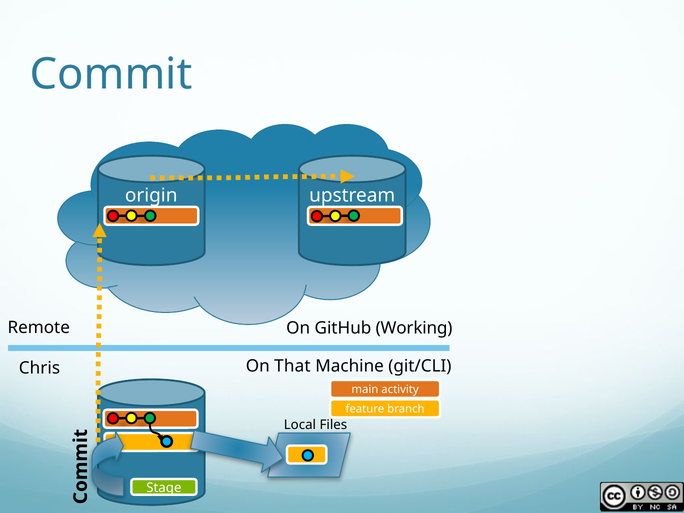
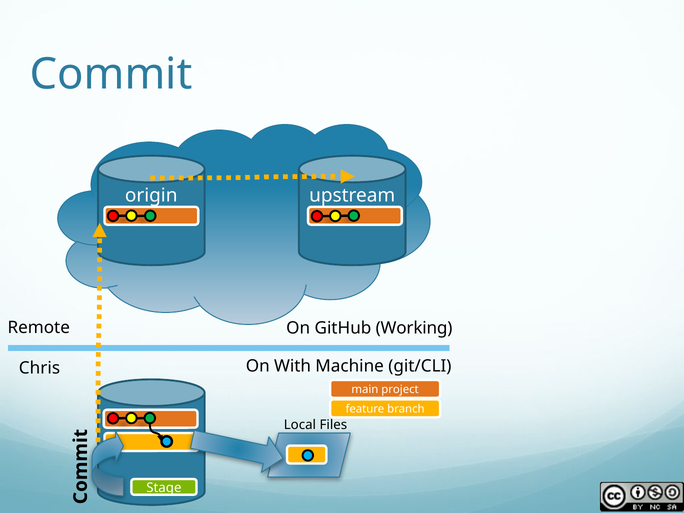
That: That -> With (293, 366)
activity: activity -> project (400, 390)
